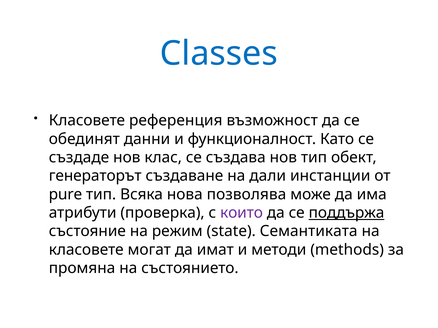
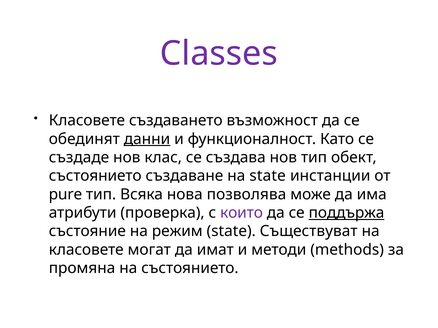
Classes colour: blue -> purple (219, 54)
референция: референция -> създаването (176, 121)
данни underline: none -> present (147, 139)
генераторът: генераторът -> състоянието (95, 176)
на дали: дали -> state (268, 176)
Семантиката: Семантиката -> Съществуват (309, 232)
